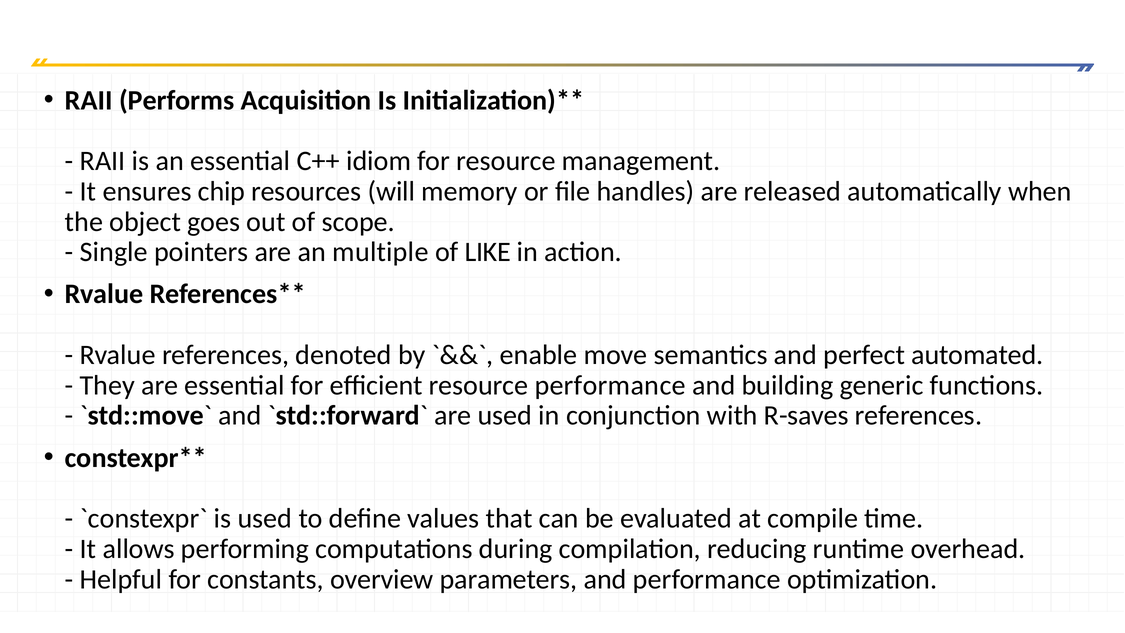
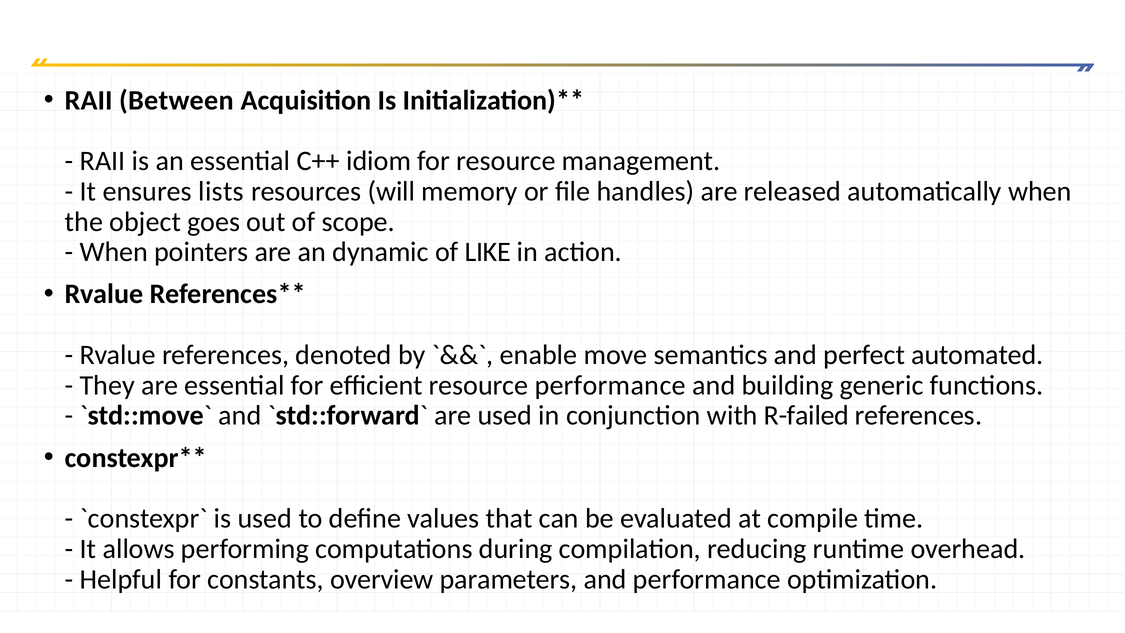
Performs: Performs -> Between (177, 100)
chip: chip -> lists (221, 191)
Single: Single -> When (114, 252)
multiple: multiple -> dynamic (381, 252)
R-saves: R-saves -> R-failed (806, 416)
